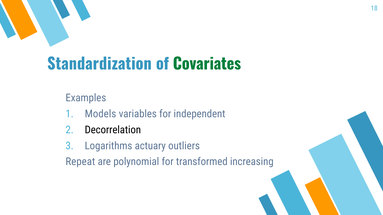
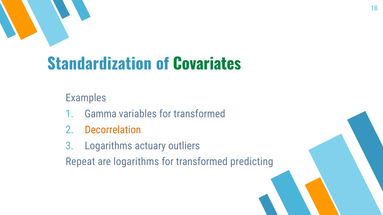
Models: Models -> Gamma (101, 114)
variables for independent: independent -> transformed (199, 114)
Decorrelation colour: black -> orange (113, 130)
are polynomial: polynomial -> logarithms (136, 162)
increasing: increasing -> predicting (252, 162)
